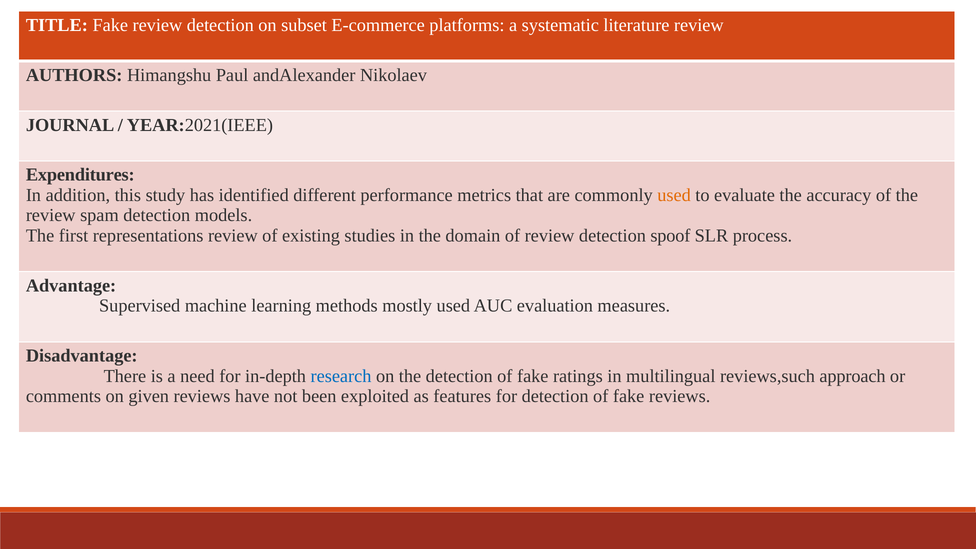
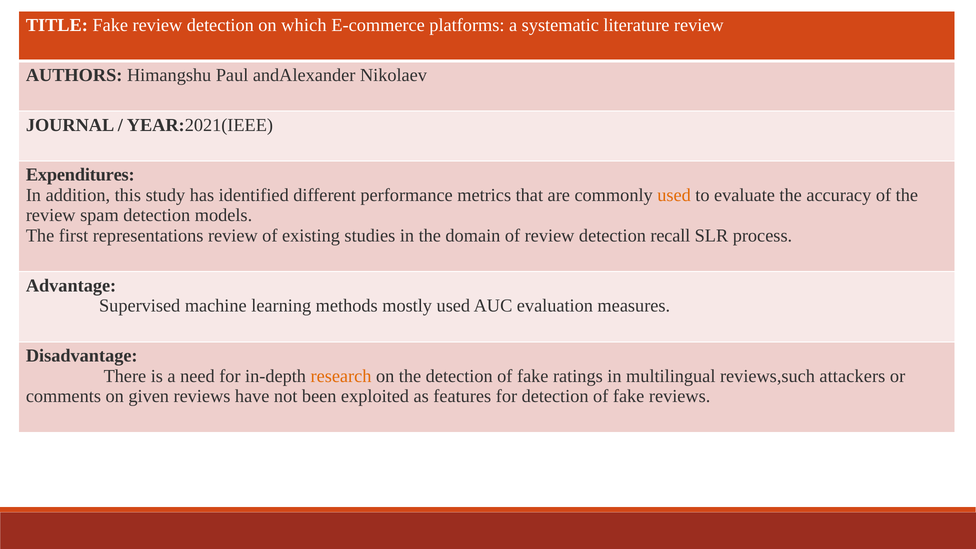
subset: subset -> which (304, 25)
spoof: spoof -> recall (670, 236)
research colour: blue -> orange (341, 376)
approach: approach -> attackers (852, 376)
